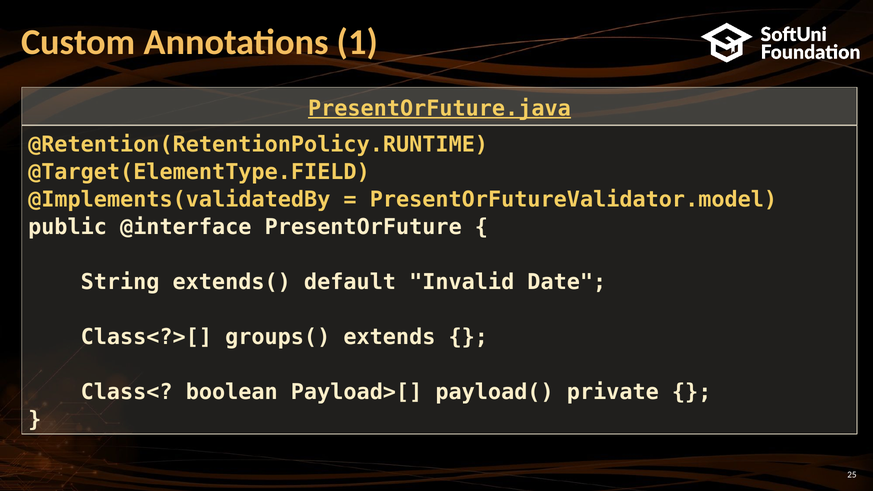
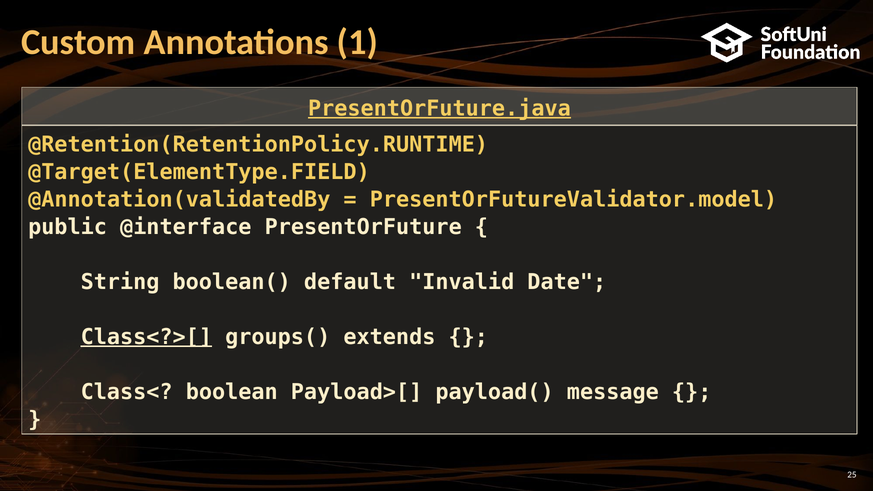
@Implements(validatedBy: @Implements(validatedBy -> @Annotation(validatedBy (179, 200)
extends(: extends( -> boolean( (232, 282)
Class<?>[ underline: none -> present (146, 337)
private: private -> message (613, 392)
